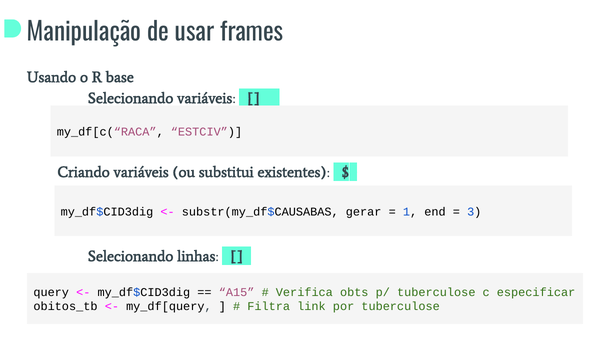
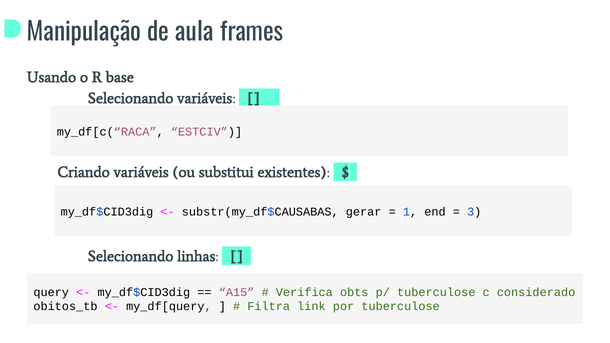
usar: usar -> aula (195, 32)
especificar: especificar -> considerado (536, 292)
